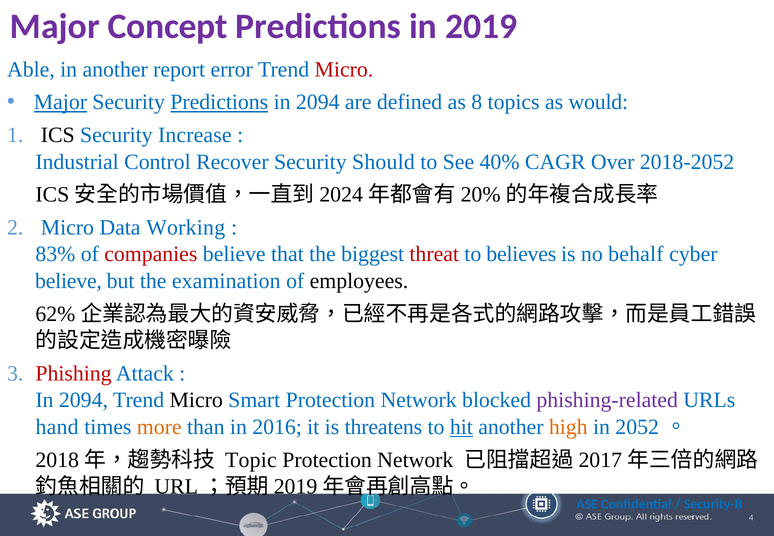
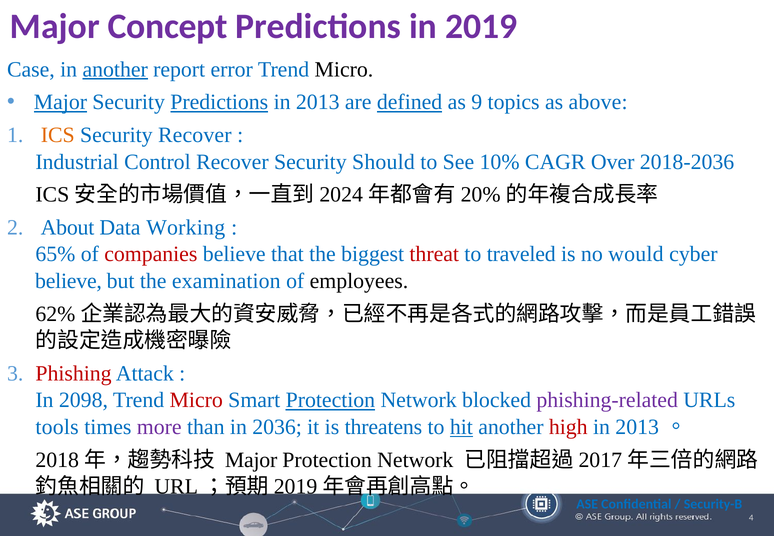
Able: Able -> Case (31, 69)
another underline: none -> present (115, 69)
Micro colour: red -> black (344, 69)
2094: 2094 -> 2013 (318, 102)
defined underline: none -> present (410, 102)
8: 8 -> 9 (477, 102)
would: would -> above (598, 102)
ICS colour: black -> orange (58, 135)
Security Increase: Increase -> Recover (195, 135)
40%: 40% -> 10% (500, 162)
2018-2052: 2018-2052 -> 2018-2036 (687, 162)
Micro: Micro -> About (68, 227)
83%: 83% -> 65% (55, 254)
believes: believes -> traveled (521, 254)
behalf: behalf -> would (636, 254)
2094: 2094 -> 2098 (83, 400)
Micro colour: black -> red (196, 400)
Protection underline: none -> present (330, 400)
hand: hand -> tools (57, 427)
more colour: orange -> purple (159, 427)
2016: 2016 -> 2036 (277, 427)
high colour: orange -> red (568, 427)
2052: 2052 -> 2013 (637, 427)
Topic: Topic -> Major (251, 460)
